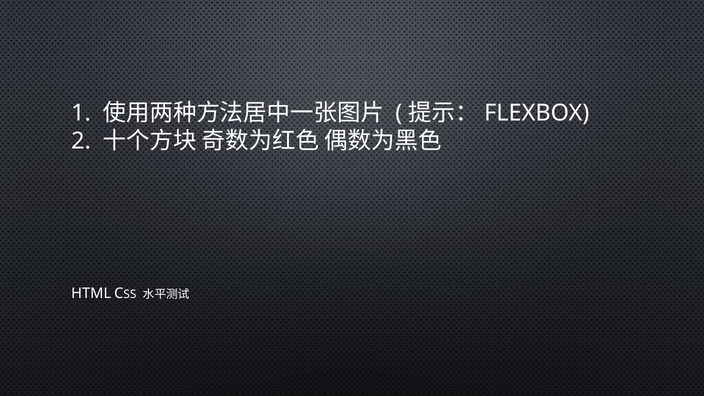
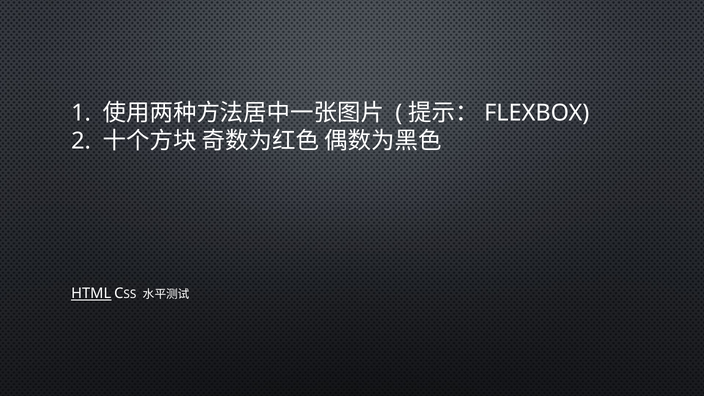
HTML underline: none -> present (91, 294)
